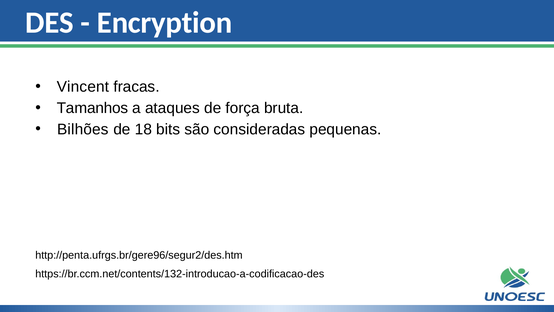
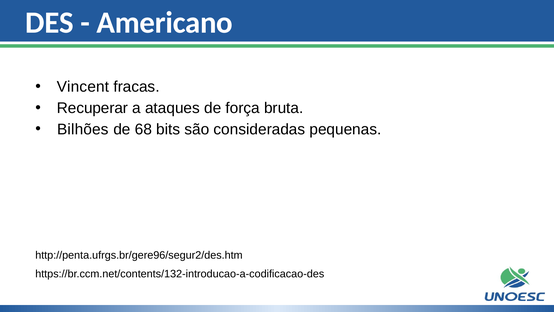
Encryption: Encryption -> Americano (165, 23)
Tamanhos: Tamanhos -> Recuperar (92, 108)
18: 18 -> 68 (143, 129)
